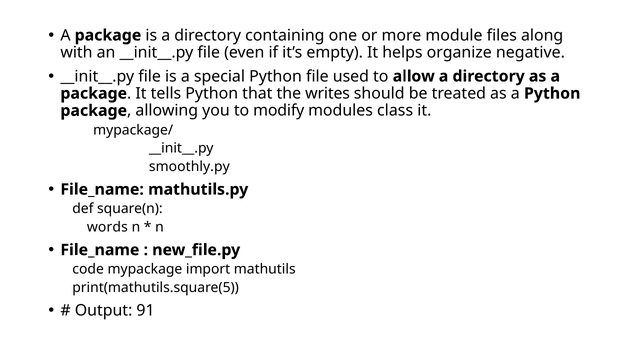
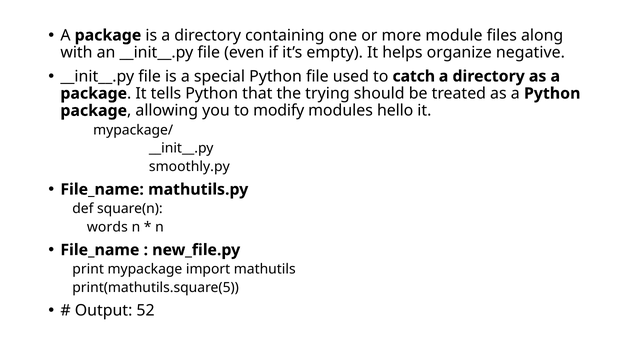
allow: allow -> catch (414, 76)
writes: writes -> trying (327, 93)
class: class -> hello (395, 111)
code: code -> print (88, 269)
91: 91 -> 52 (146, 310)
